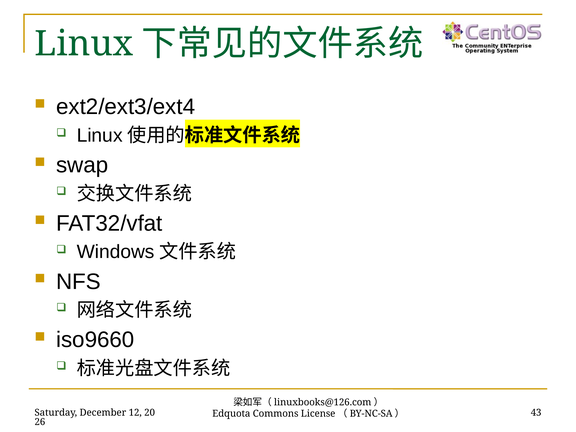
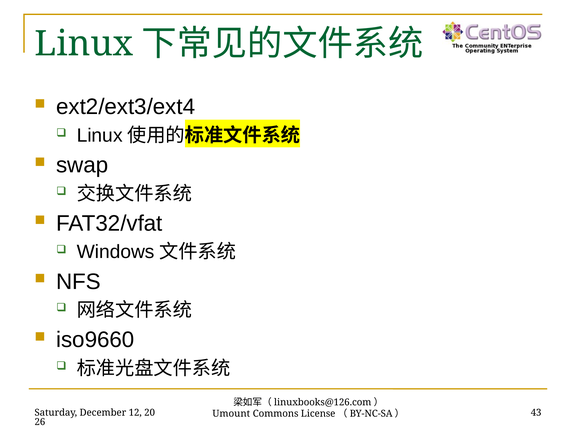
Edquota: Edquota -> Umount (231, 414)
